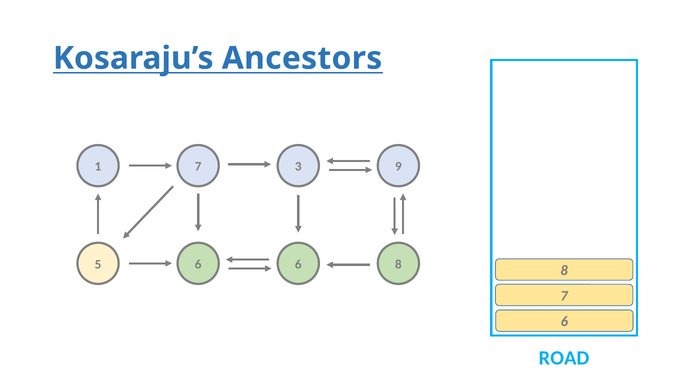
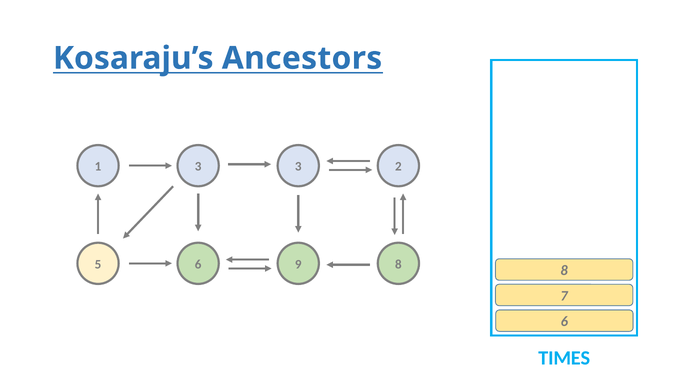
1 7: 7 -> 3 (198, 167)
9: 9 -> 2 (398, 167)
6 6: 6 -> 9 (298, 264)
ROAD: ROAD -> TIMES (564, 359)
